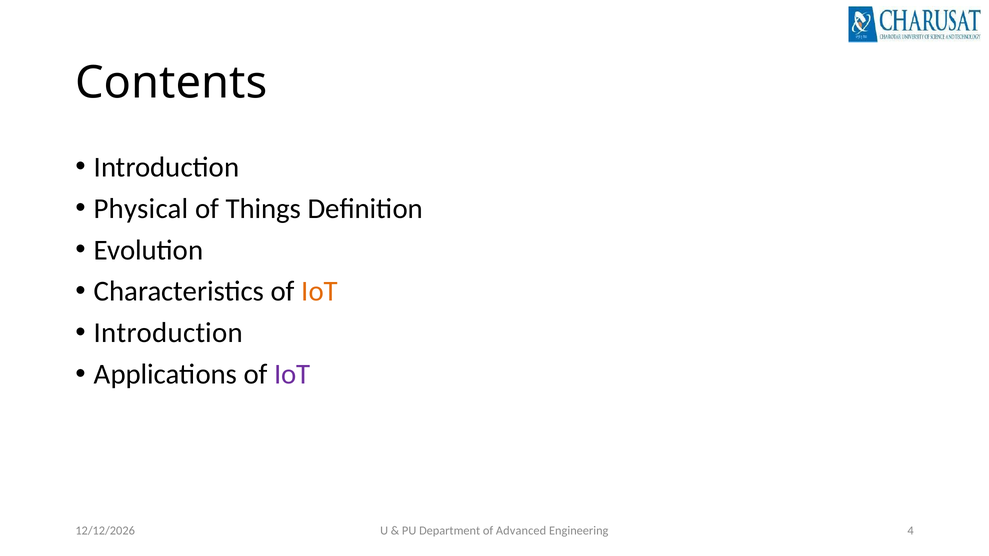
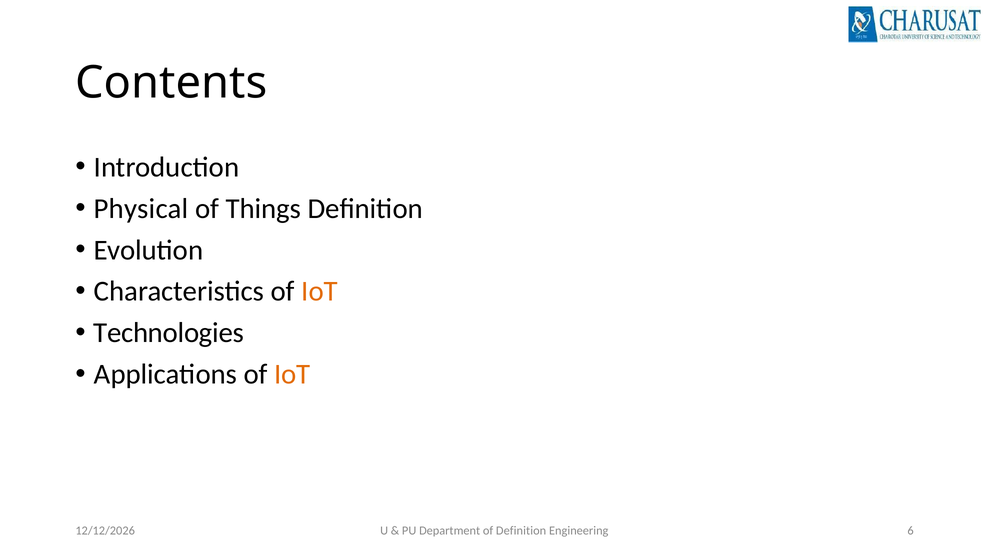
Introduction: Introduction -> Technologies (169, 333)
IoT colour: purple -> orange (292, 375)
of Advanced: Advanced -> Definition (521, 531)
4: 4 -> 6 (911, 531)
